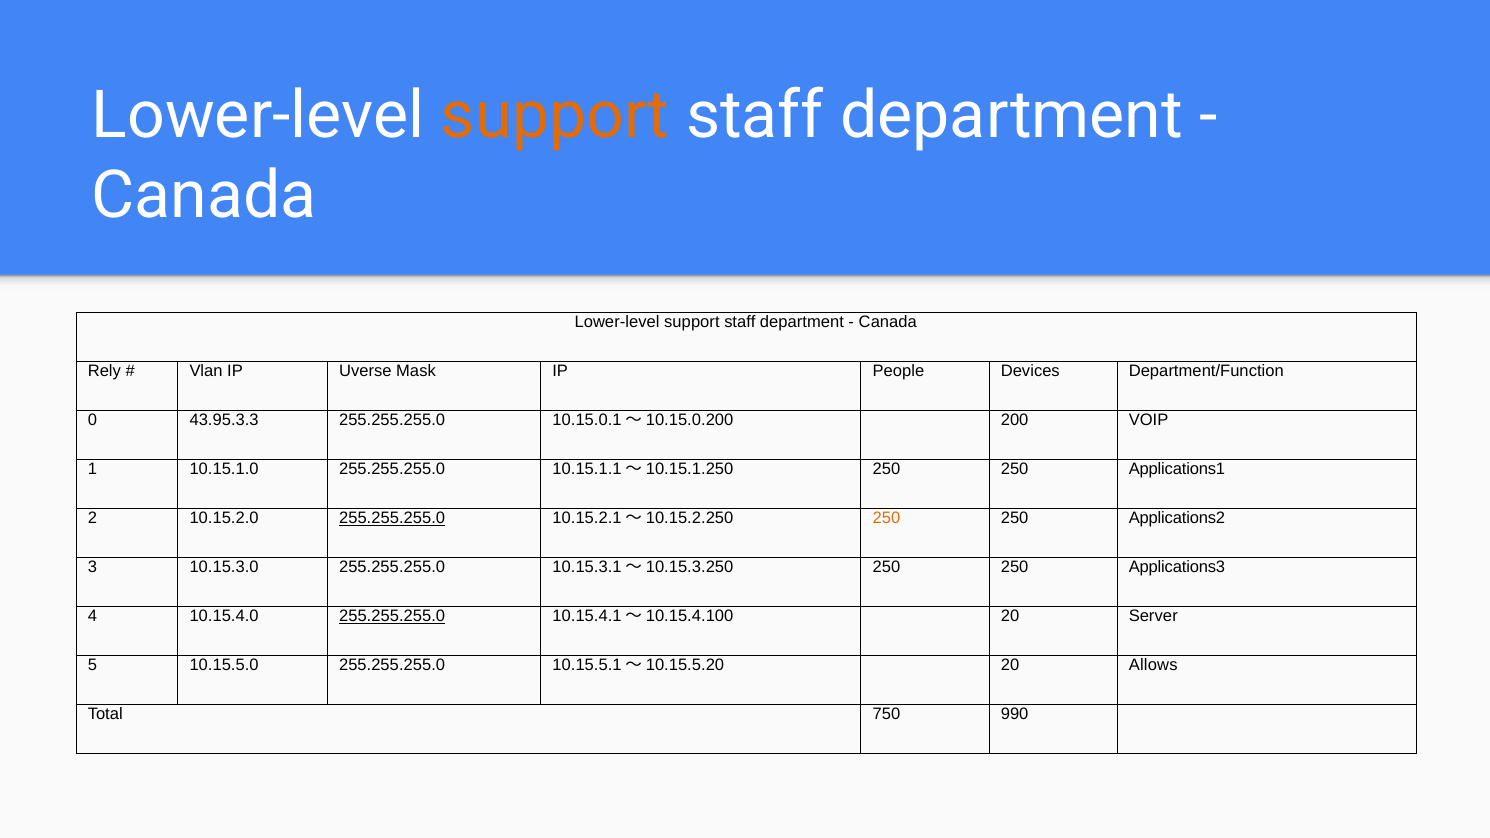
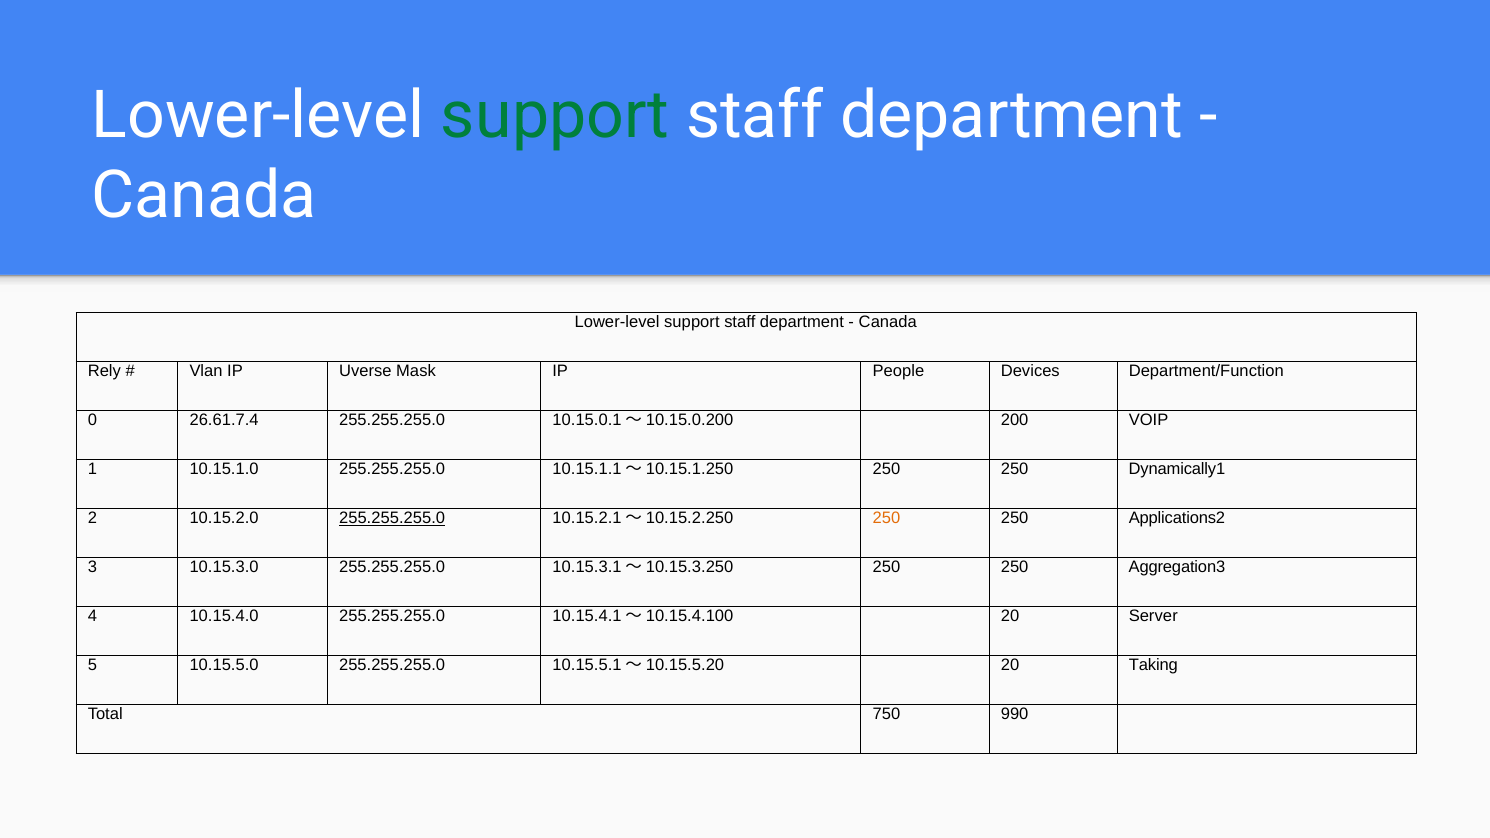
support colour: orange -> green (555, 116)
43.95.3.3: 43.95.3.3 -> 26.61.7.4 (224, 420)
Applications1: Applications1 -> Dynamically1 (1177, 469)
Applications3: Applications3 -> Aggregation3 (1177, 567)
255.255.255.0 underline: present -> none (392, 616)
Allows: Allows -> Taking (1153, 665)
